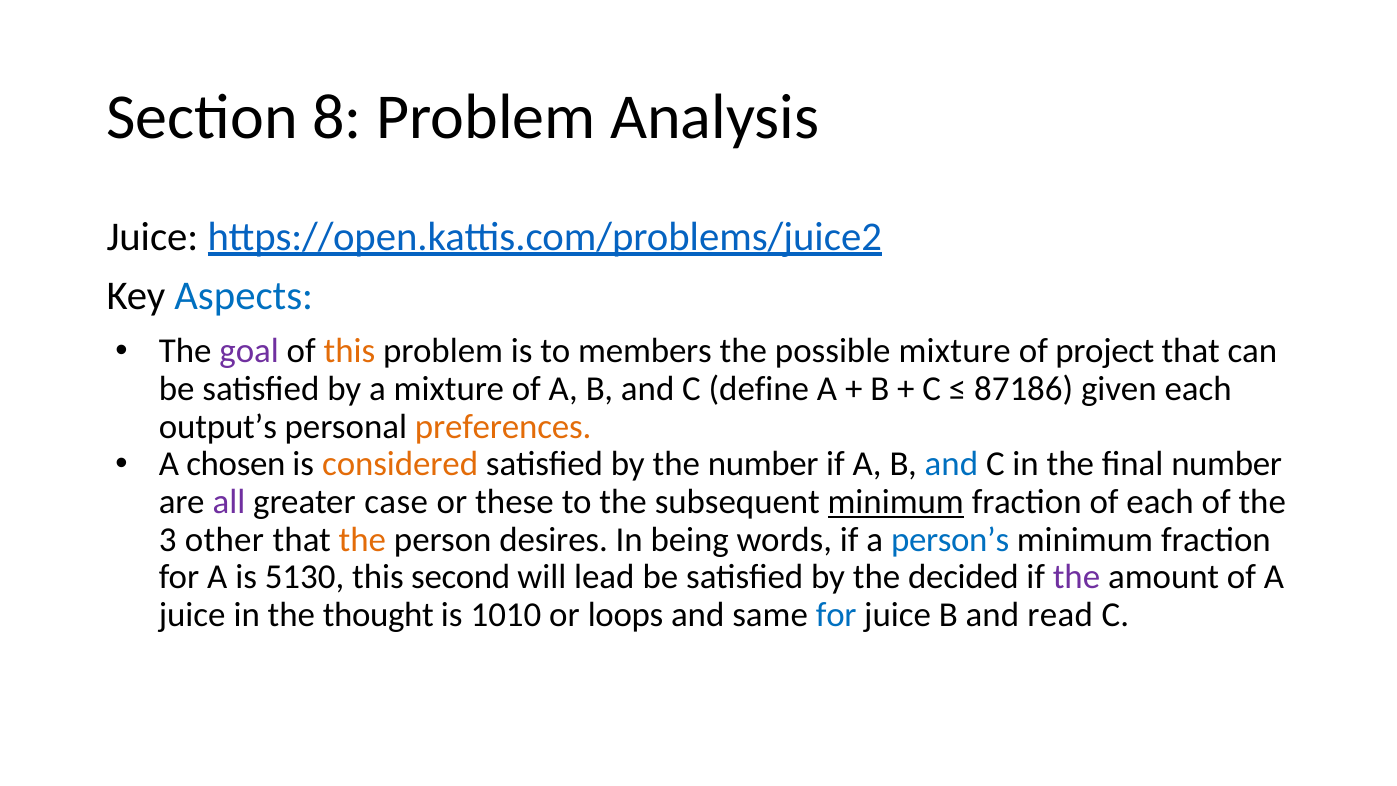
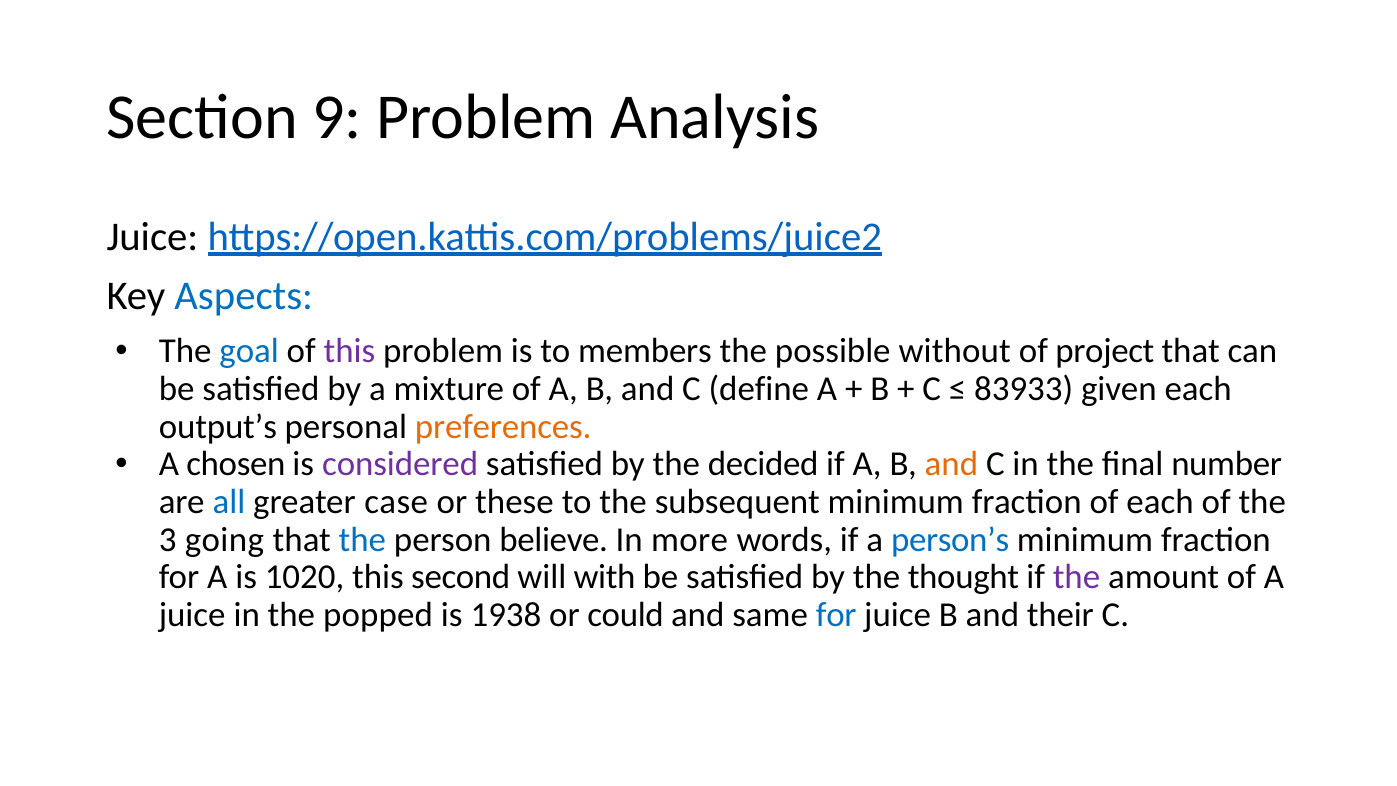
8: 8 -> 9 (337, 117)
goal colour: purple -> blue (249, 351)
this colour: orange -> purple (349, 351)
possible mixture: mixture -> without (955, 351)
87186: 87186 -> 83933 (1024, 389)
considered colour: orange -> purple (400, 464)
the number: number -> decided (763, 464)
and colour: blue -> orange (951, 464)
all colour: purple -> blue (229, 502)
minimum underline: present -> none (896, 502)
other: other -> going (224, 540)
the colour: orange -> blue (362, 540)
desires: desires -> believe (554, 540)
being: being -> more (690, 540)
5130: 5130 -> 1020 (305, 577)
lead: lead -> with (605, 577)
decided: decided -> thought (963, 577)
thought: thought -> popped (378, 615)
1010: 1010 -> 1938 (506, 615)
loops: loops -> could (626, 615)
read: read -> their (1060, 615)
